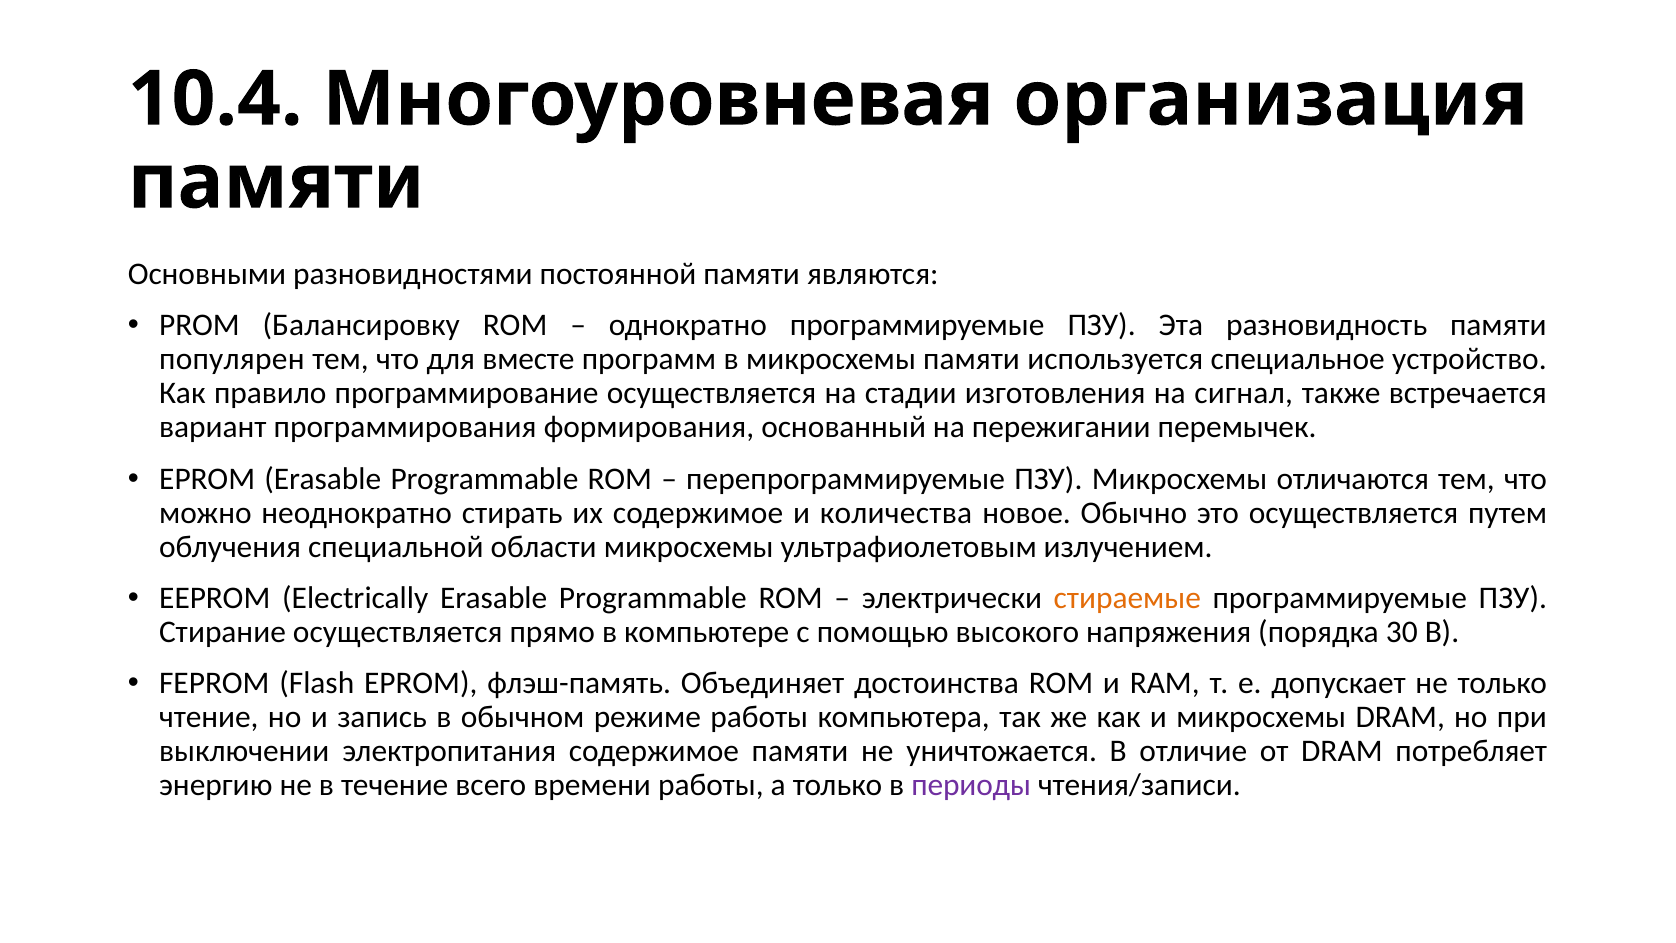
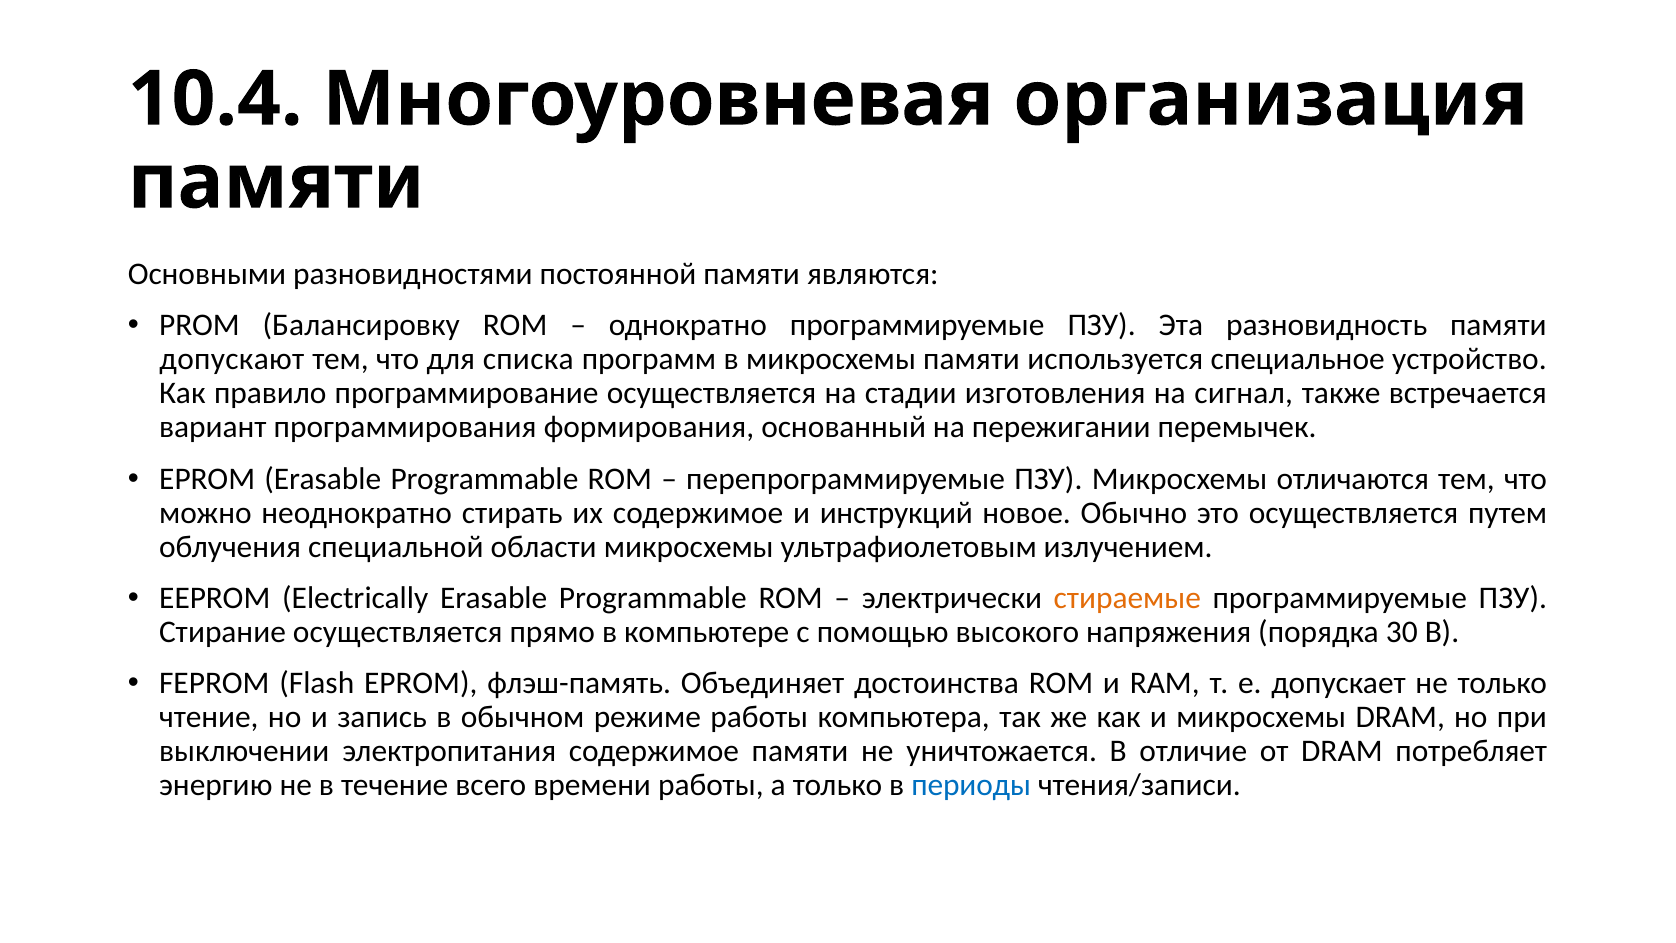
популярен: популярен -> допускают (232, 359)
вместе: вместе -> списка (528, 359)
количества: количества -> инструкций (896, 513)
периоды colour: purple -> blue (971, 785)
